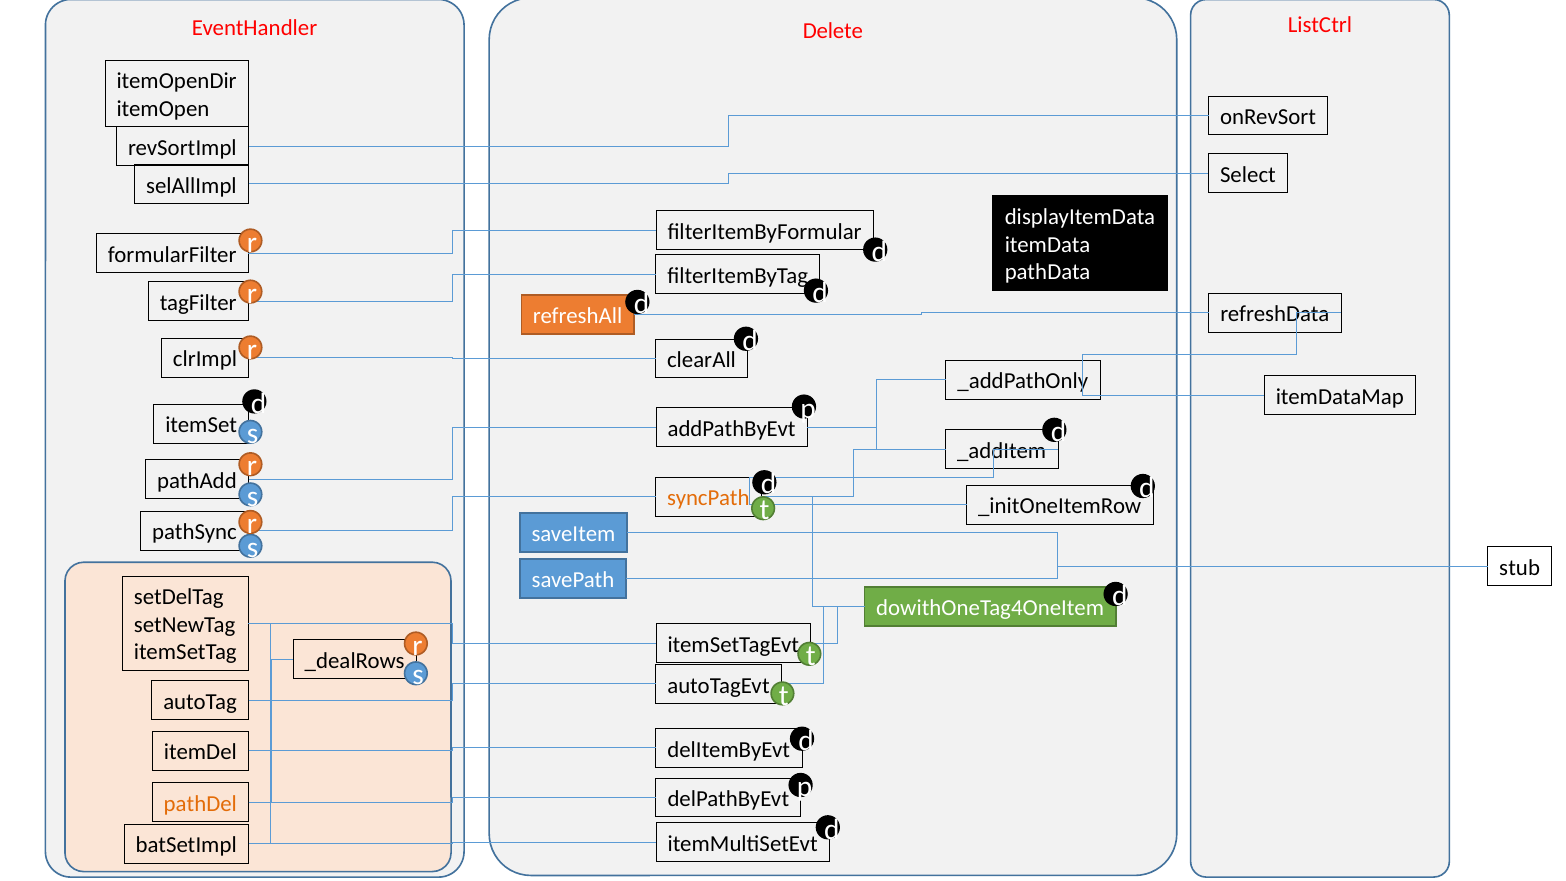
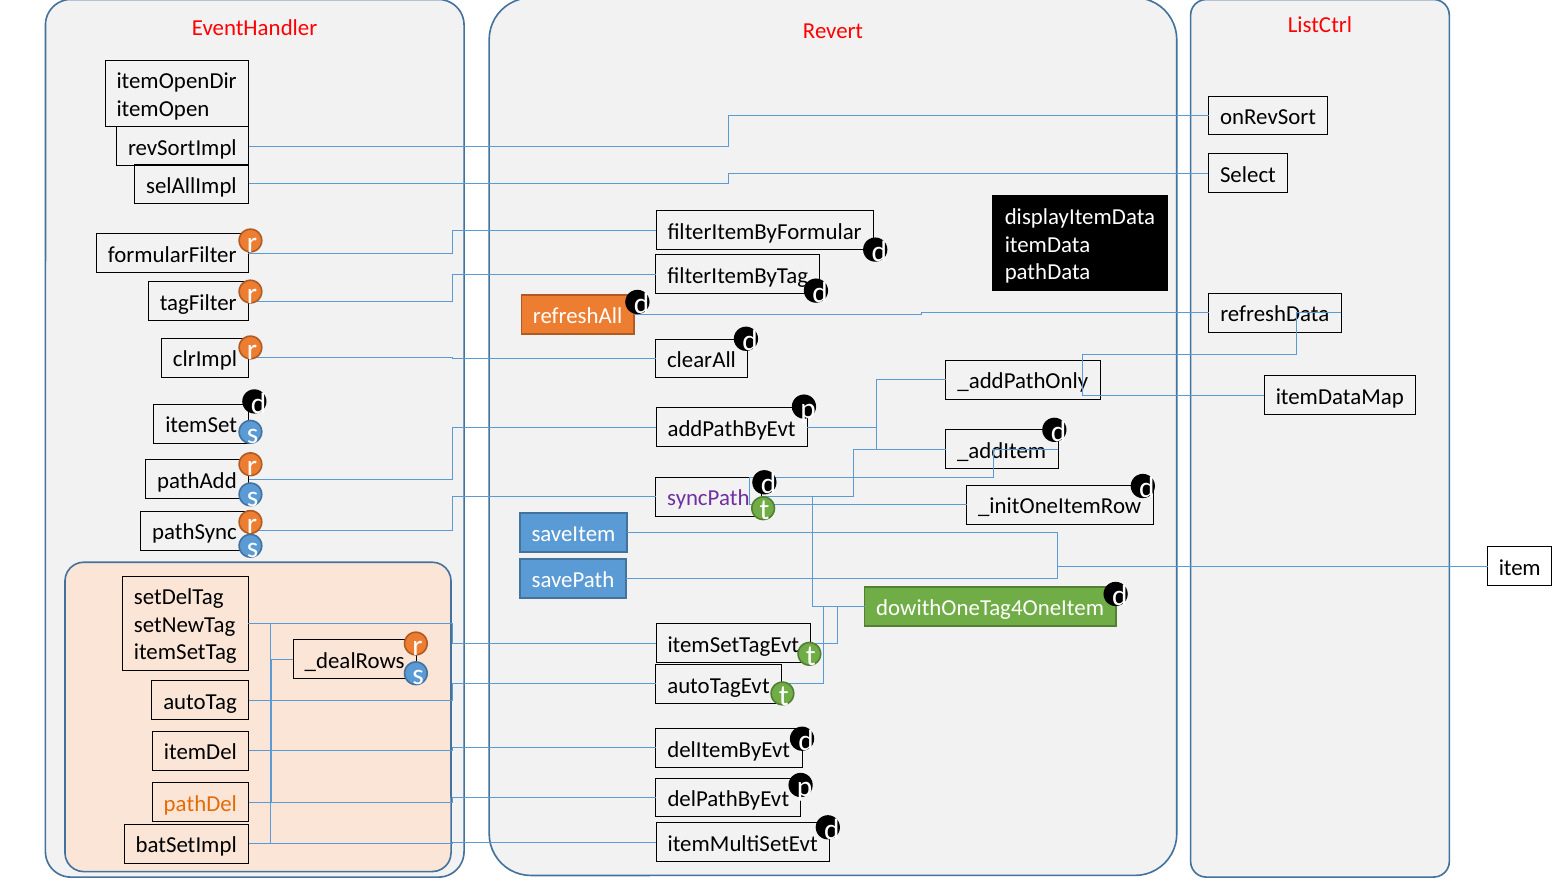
Delete: Delete -> Revert (833, 31)
syncPath colour: orange -> purple (708, 498)
stub: stub -> item (1520, 568)
